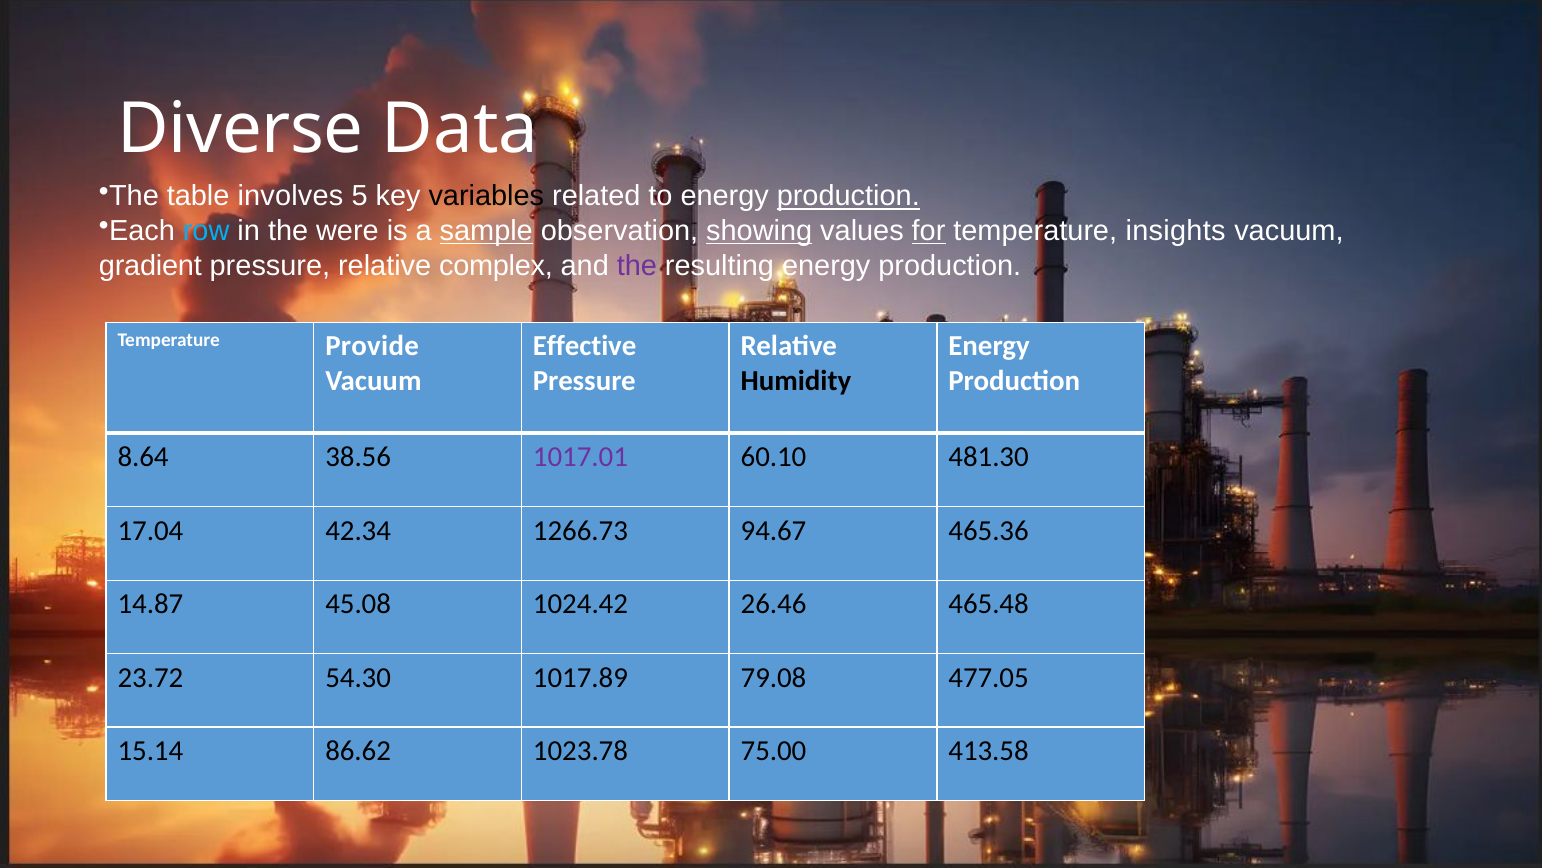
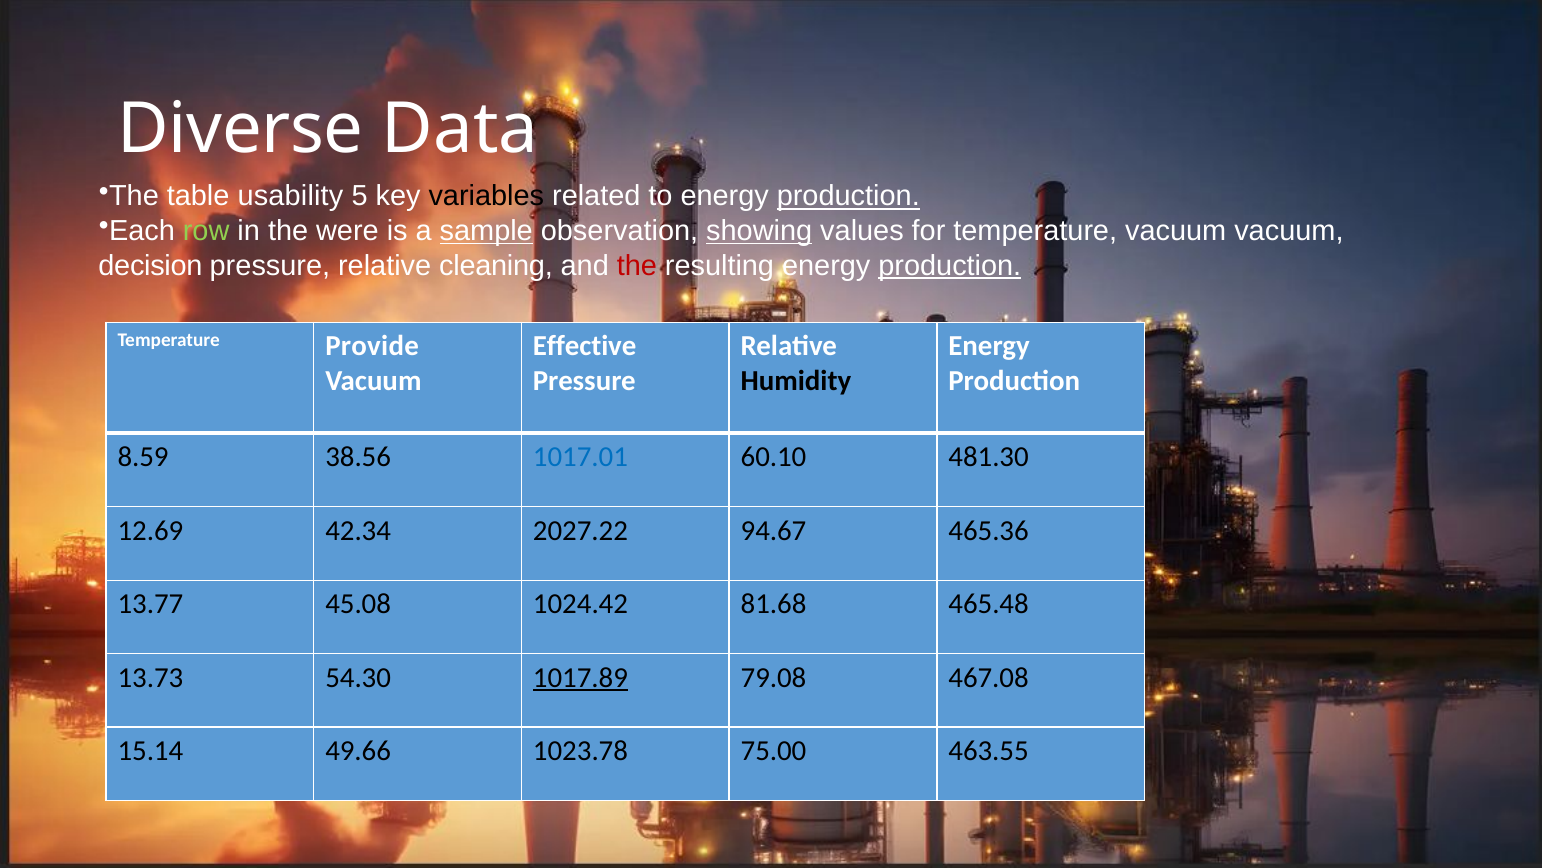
involves: involves -> usability (290, 196)
row colour: light blue -> light green (206, 231)
for underline: present -> none (929, 231)
temperature insights: insights -> vacuum (1176, 231)
gradient: gradient -> decision (150, 265)
complex: complex -> cleaning (496, 265)
the colour: purple -> red (637, 265)
production underline: none -> present (950, 265)
8.64: 8.64 -> 8.59 (143, 457)
1017.01 colour: purple -> blue (580, 457)
17.04: 17.04 -> 12.69 (150, 530)
1266.73: 1266.73 -> 2027.22 (580, 530)
14.87: 14.87 -> 13.77 (150, 604)
26.46: 26.46 -> 81.68 (774, 604)
23.72: 23.72 -> 13.73 (150, 677)
1017.89 underline: none -> present (580, 677)
477.05: 477.05 -> 467.08 (989, 677)
86.62: 86.62 -> 49.66 (358, 750)
413.58: 413.58 -> 463.55 (989, 750)
